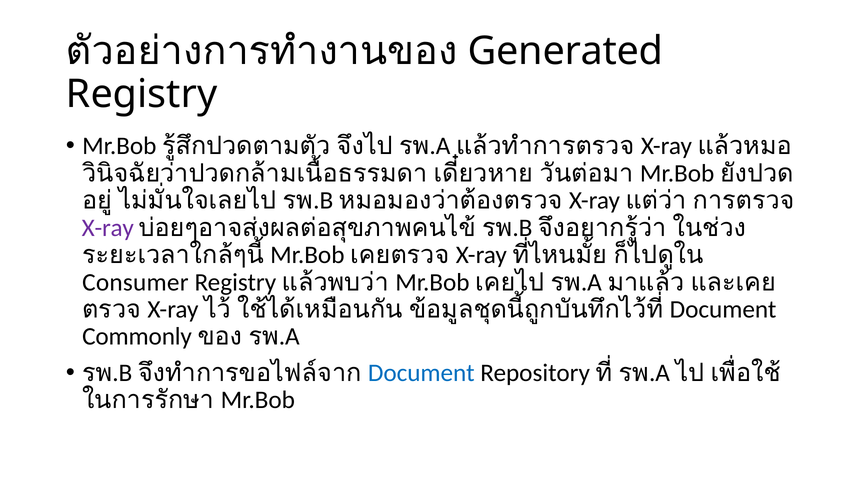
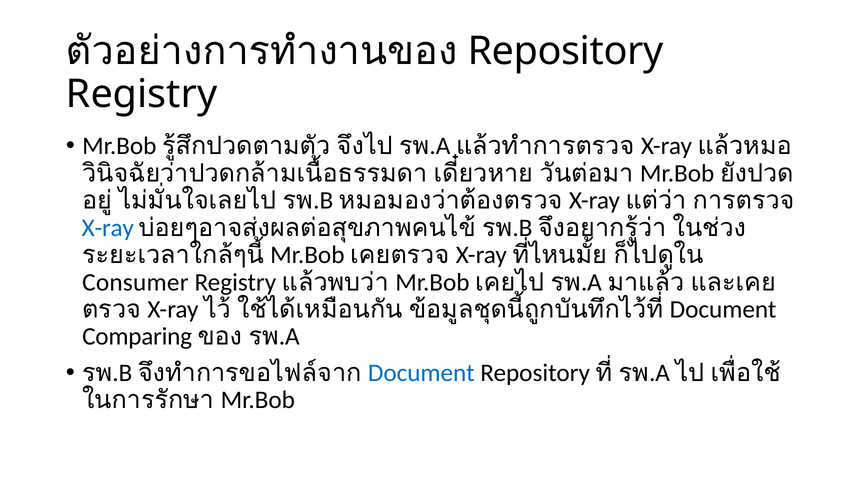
Generated: Generated -> Repository (565, 51)
X-ray colour: purple -> blue (108, 228)
Commonly: Commonly -> Comparing (137, 337)
